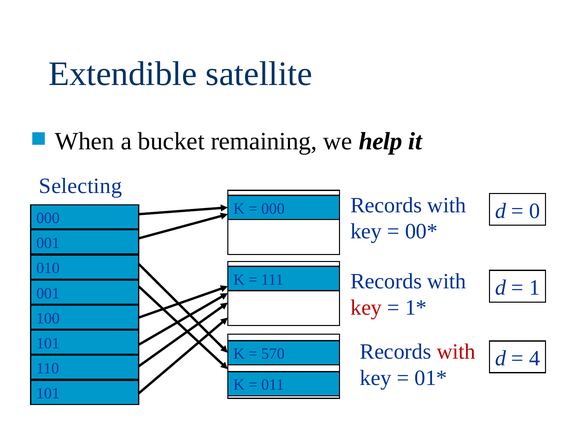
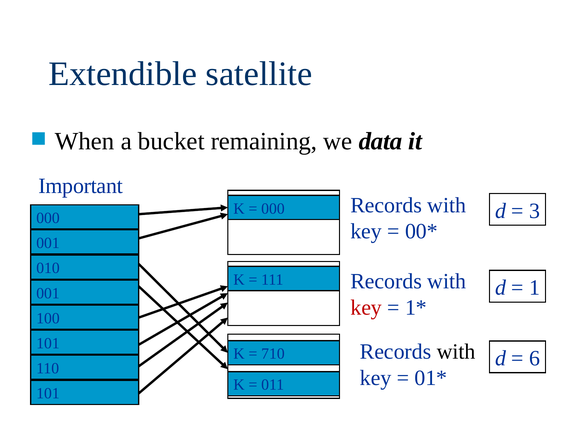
help: help -> data (381, 141)
Selecting: Selecting -> Important (81, 186)
0: 0 -> 3 (534, 211)
570: 570 -> 710 (273, 354)
with colour: red -> black (456, 352)
4: 4 -> 6 (534, 359)
